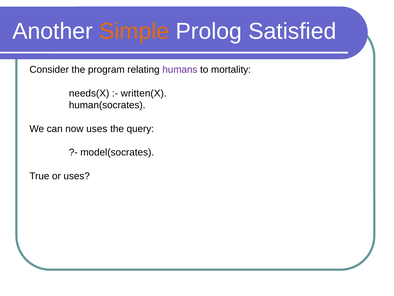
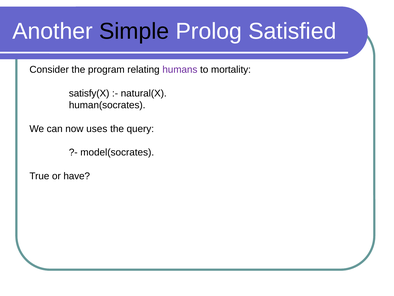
Simple colour: orange -> black (134, 31)
needs(X: needs(X -> satisfy(X (89, 93)
written(X: written(X -> natural(X (144, 93)
or uses: uses -> have (77, 176)
